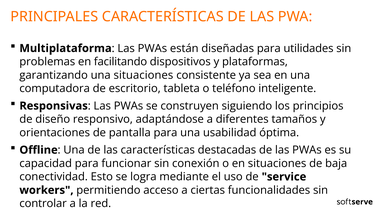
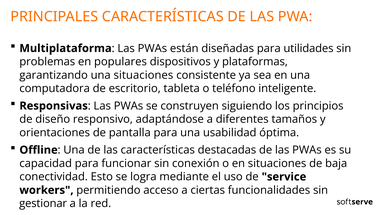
facilitando: facilitando -> populares (120, 62)
controlar: controlar -> gestionar (43, 204)
